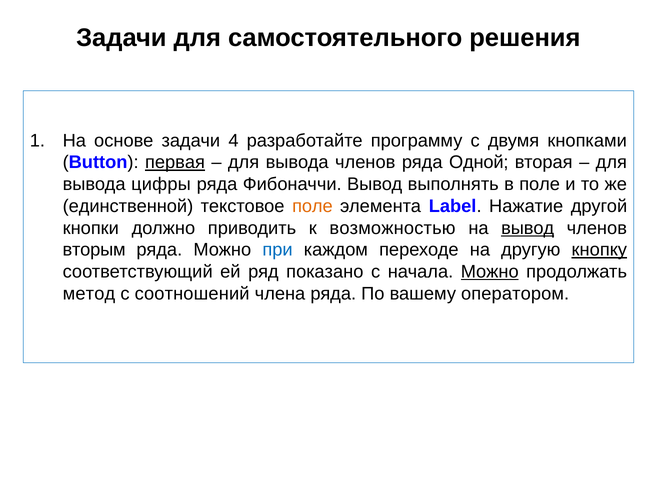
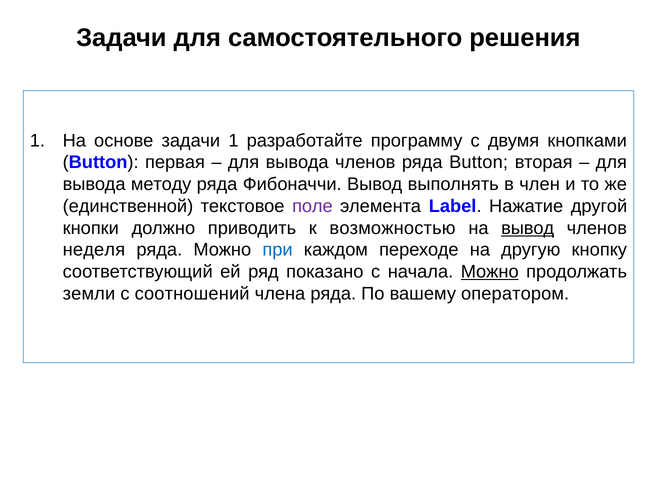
задачи 4: 4 -> 1 (233, 141)
первая underline: present -> none (175, 163)
ряда Одной: Одной -> Button (479, 163)
цифры: цифры -> методу (161, 185)
в поле: поле -> член (540, 185)
поле colour: orange -> purple (312, 206)
вторым: вторым -> неделя (94, 250)
кнопку underline: present -> none (599, 250)
метод: метод -> земли (89, 294)
